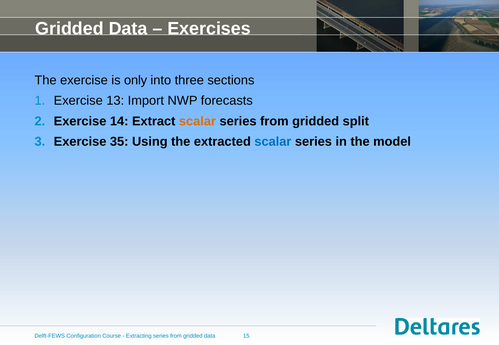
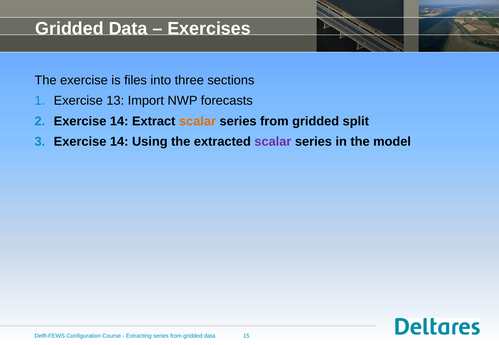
only: only -> files (136, 80)
35: 35 -> 14 (119, 142)
scalar colour: blue -> purple (273, 142)
